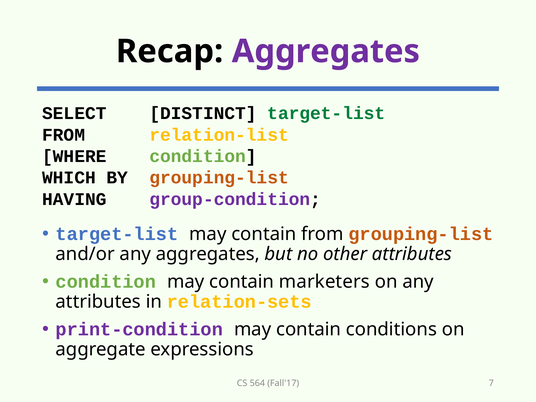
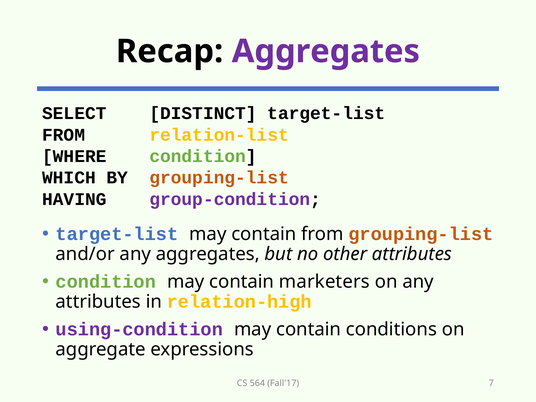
target-list colour: green -> black (326, 113)
relation-sets: relation-sets -> relation-high (239, 302)
print-condition: print-condition -> using-condition (139, 329)
